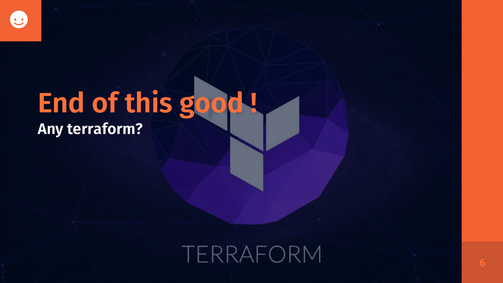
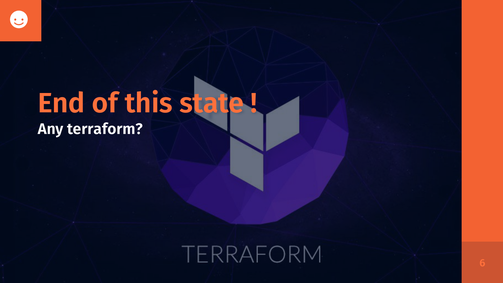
good: good -> state (212, 103)
